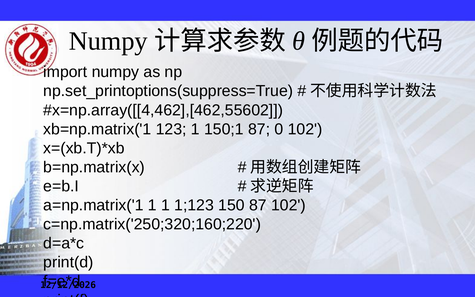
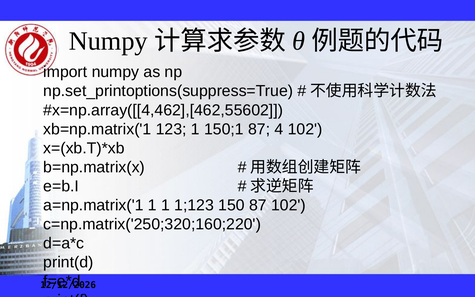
0: 0 -> 4 (279, 129)
